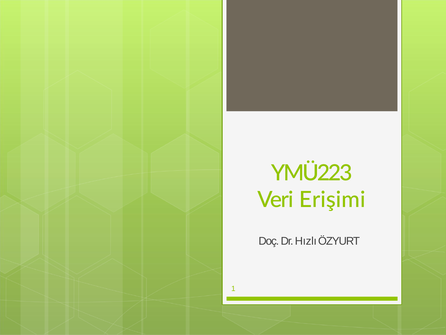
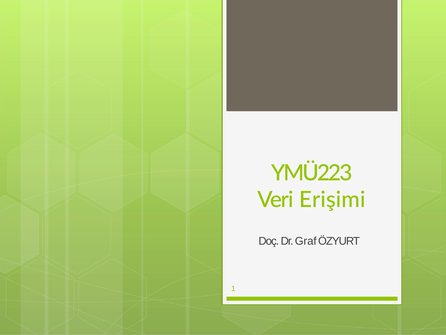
Hızlı: Hızlı -> Graf (306, 241)
